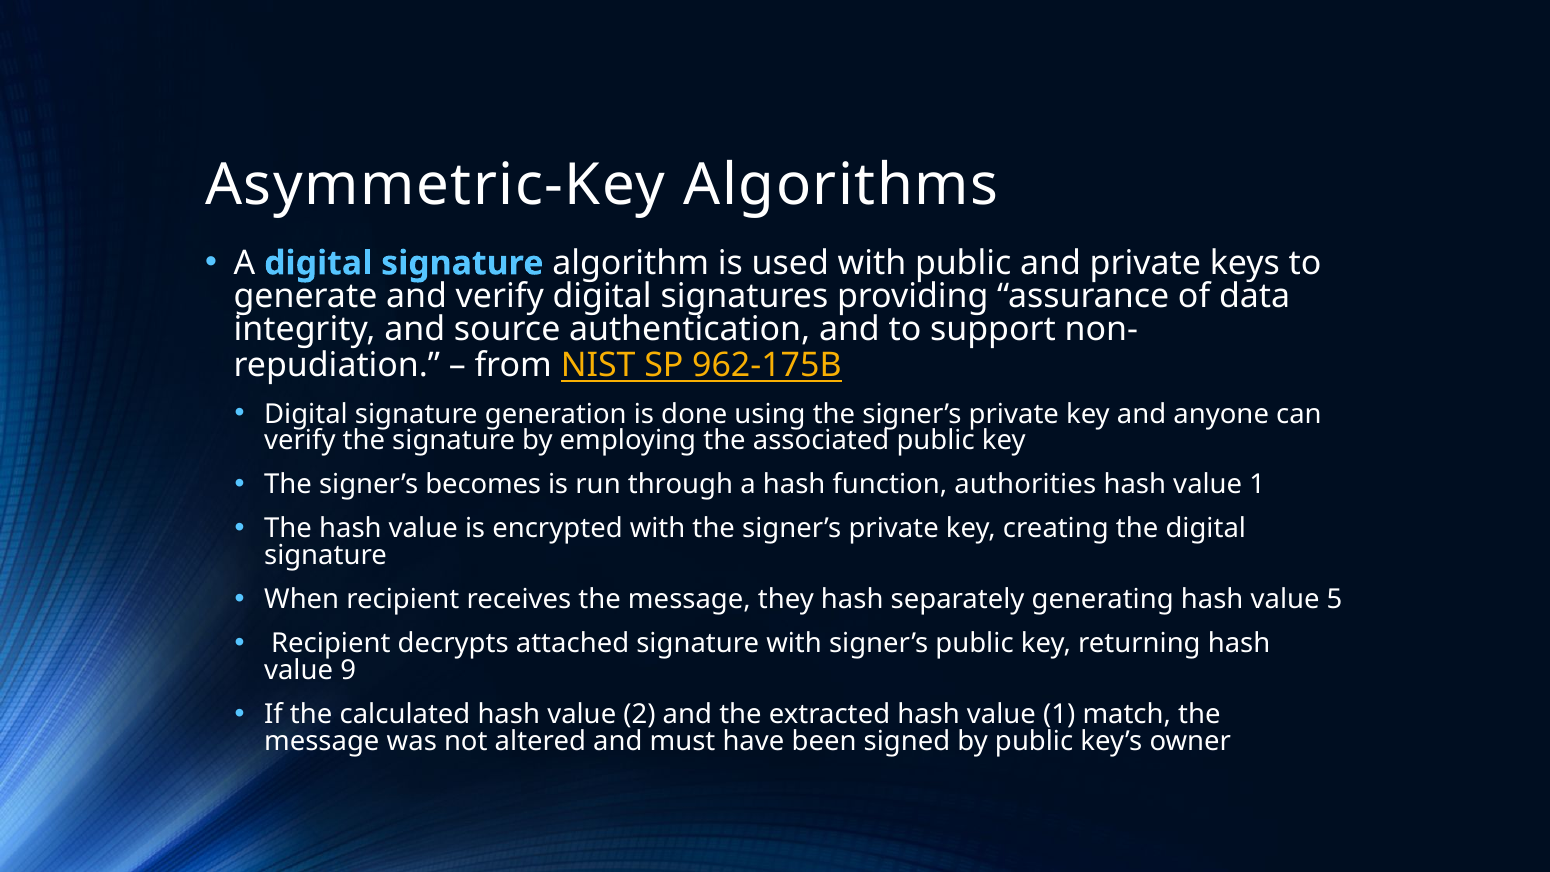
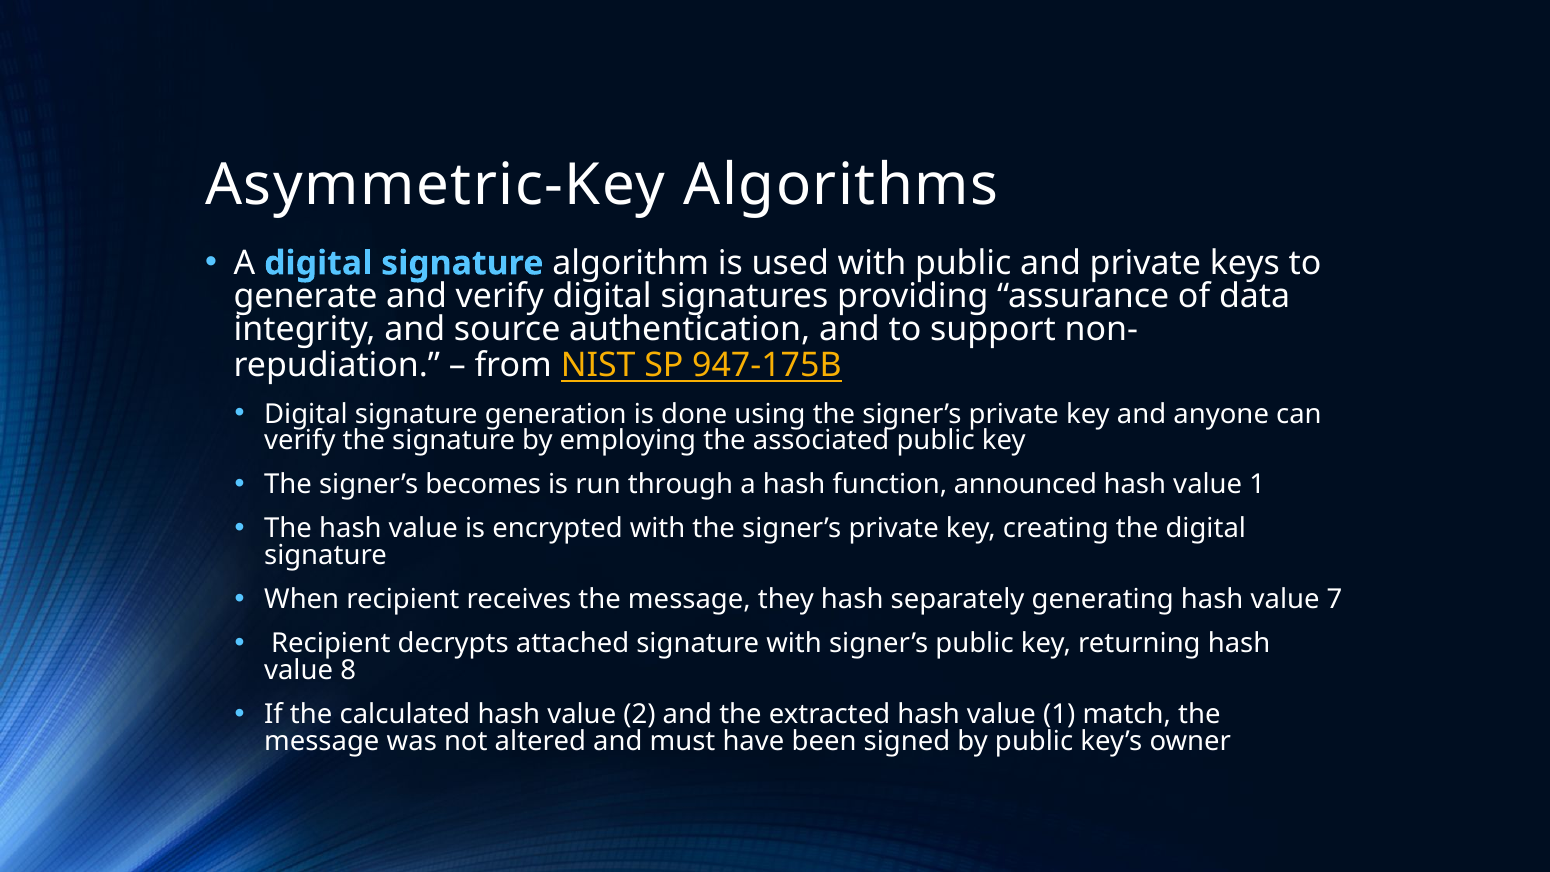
962-175B: 962-175B -> 947-175B (767, 366)
authorities: authorities -> announced (1025, 485)
5: 5 -> 7 (1335, 600)
9: 9 -> 8 (348, 670)
